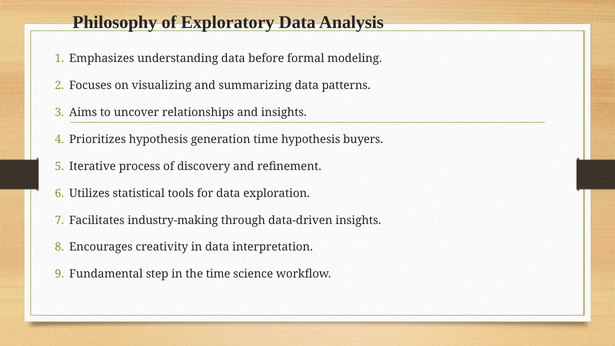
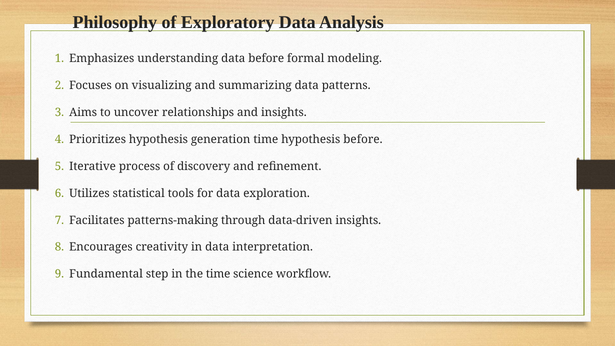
hypothesis buyers: buyers -> before (363, 139)
industry-making: industry-making -> patterns-making (173, 220)
